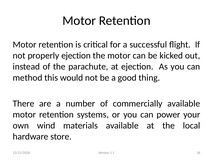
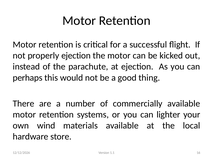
method: method -> perhaps (28, 78)
power: power -> lighter (168, 114)
